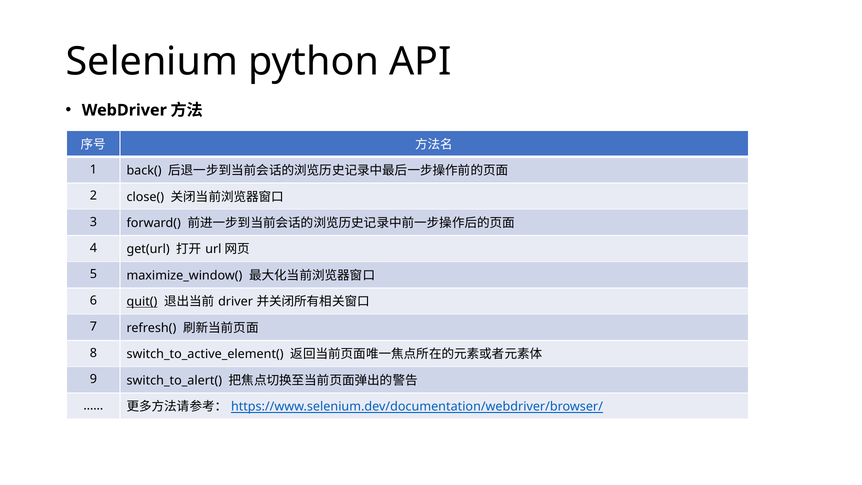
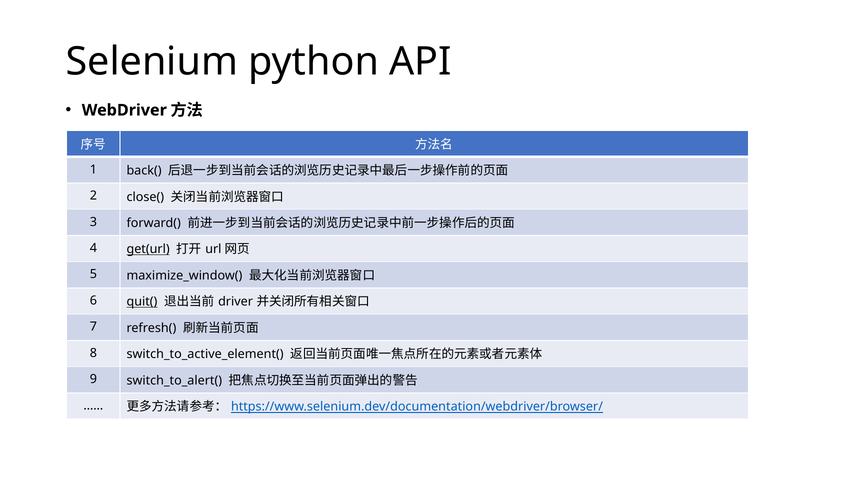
get(url underline: none -> present (148, 249)
